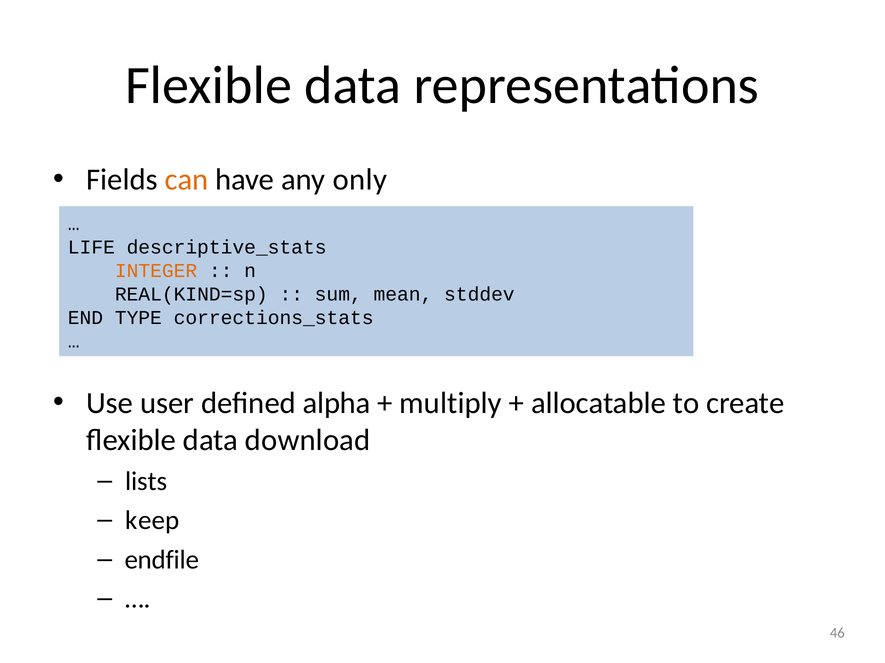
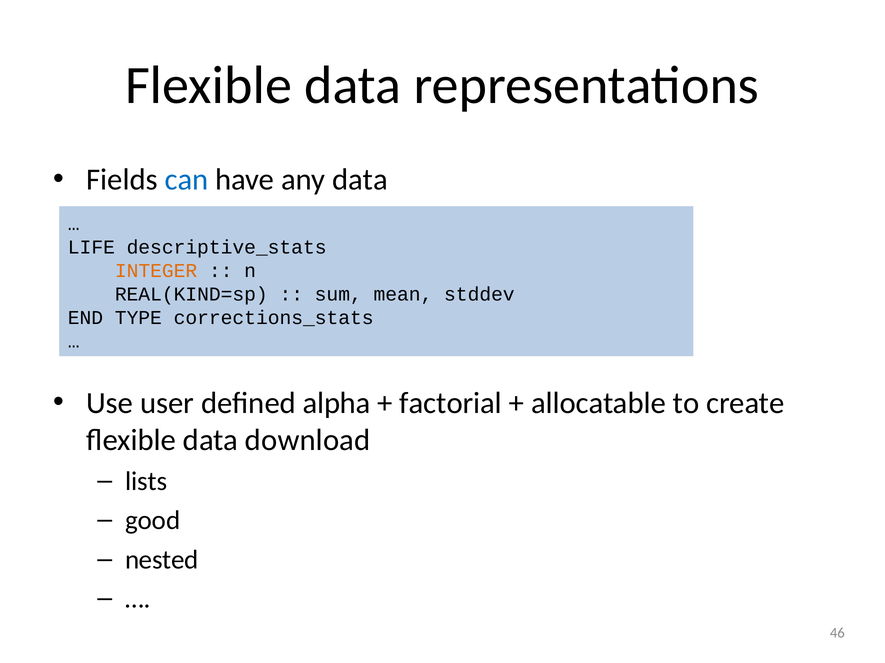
can colour: orange -> blue (187, 180)
any only: only -> data (360, 180)
multiply: multiply -> factorial (451, 404)
keep: keep -> good (153, 521)
endfile: endfile -> nested (162, 560)
